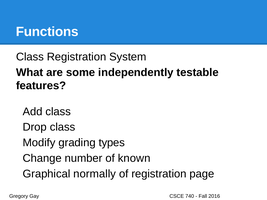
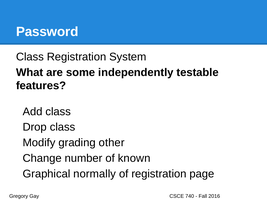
Functions: Functions -> Password (47, 32)
types: types -> other (112, 143)
